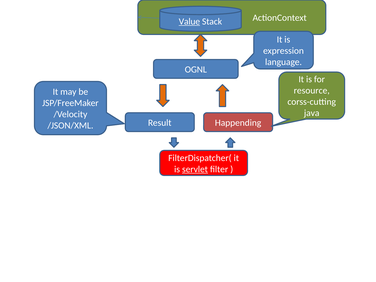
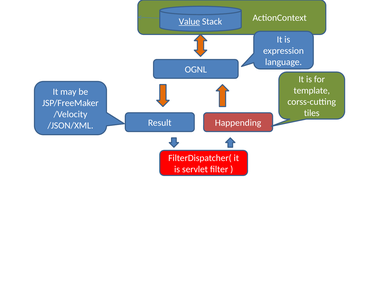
resource: resource -> template (312, 91)
java: java -> tiles (312, 113)
servlet underline: present -> none (195, 169)
